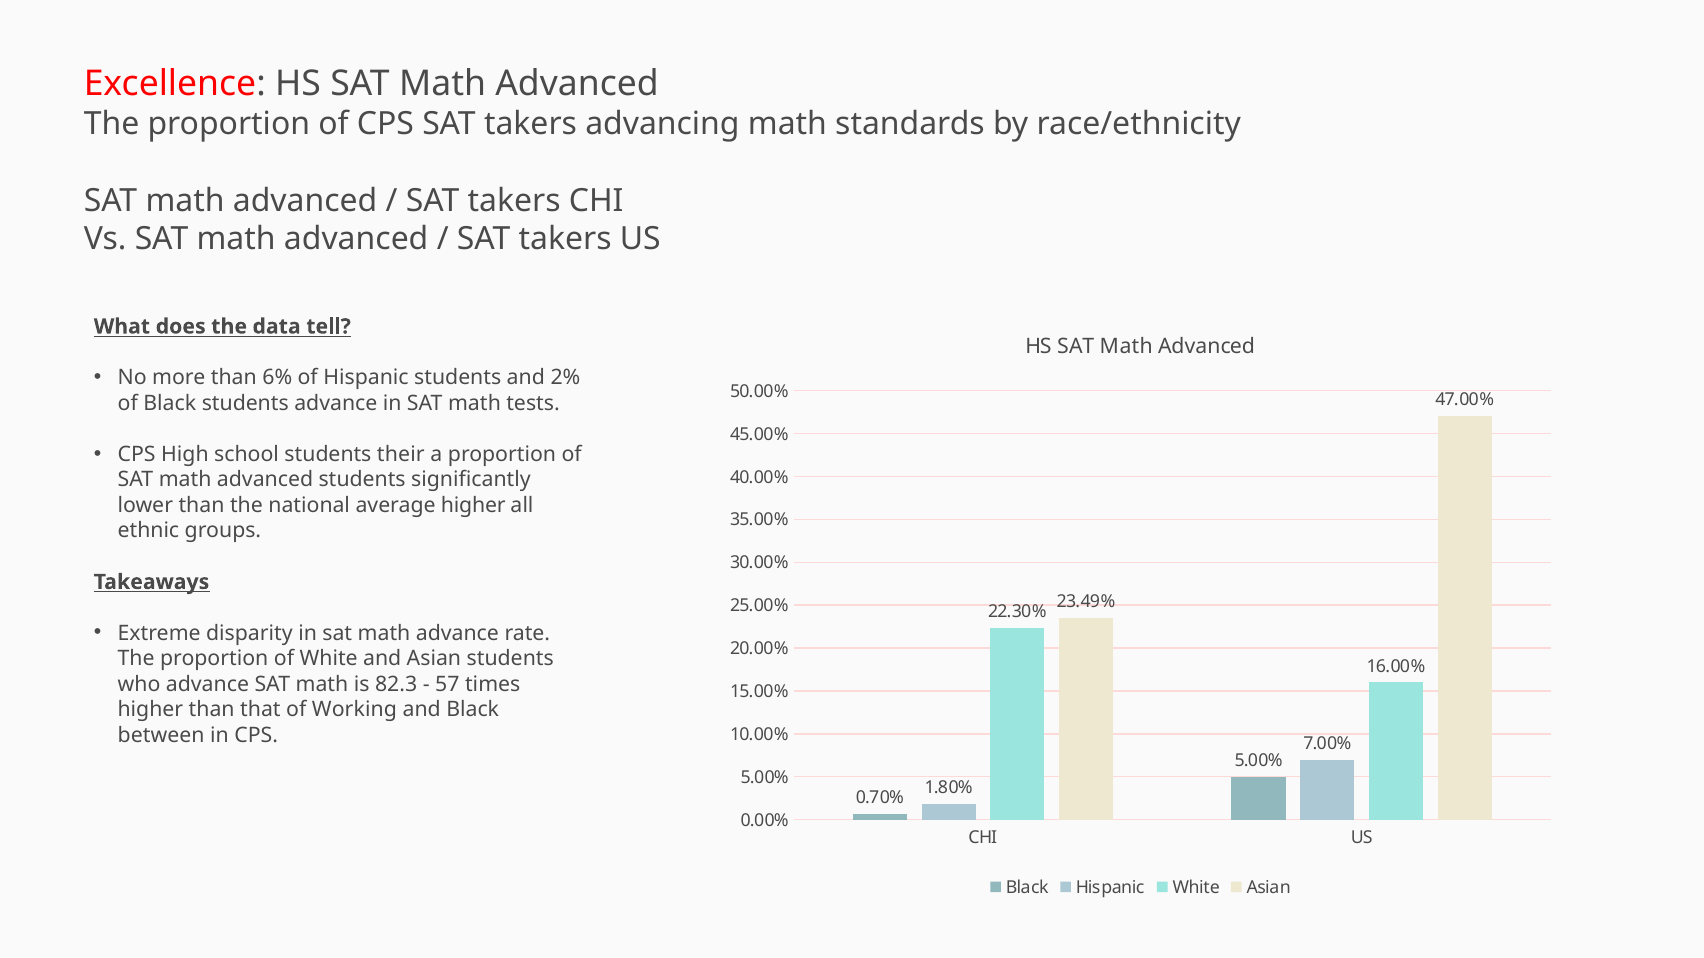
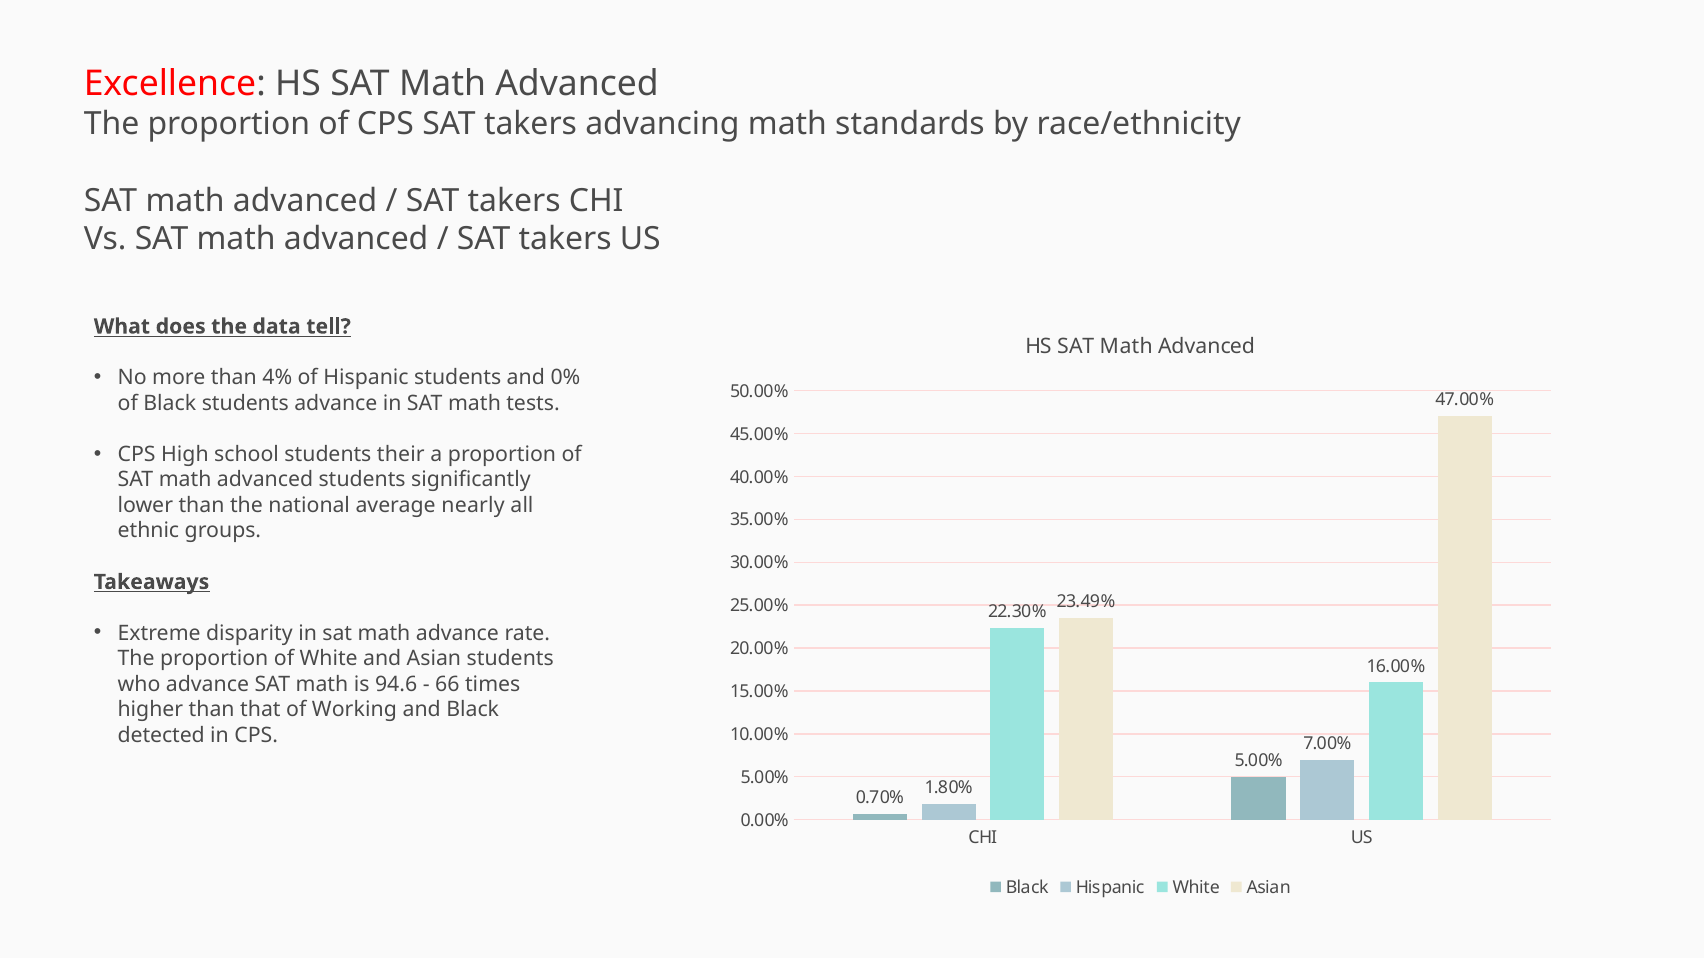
6%: 6% -> 4% (277, 378)
2%: 2% -> 0% (565, 378)
average higher: higher -> nearly (473, 506)
82.3: 82.3 -> 94.6 (396, 684)
57: 57 -> 66 (447, 684)
between: between -> detected (161, 736)
